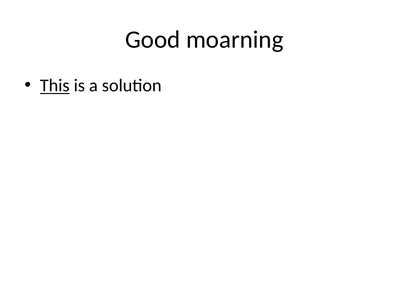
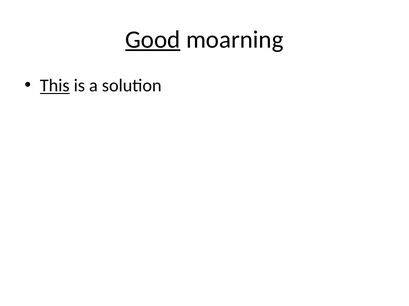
Good underline: none -> present (153, 40)
